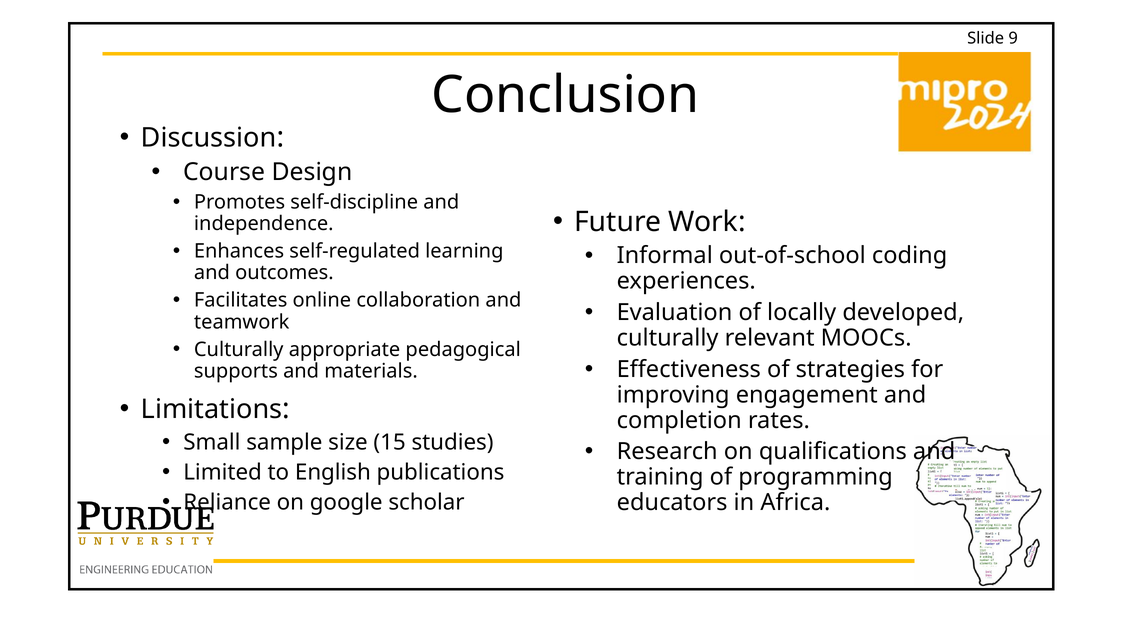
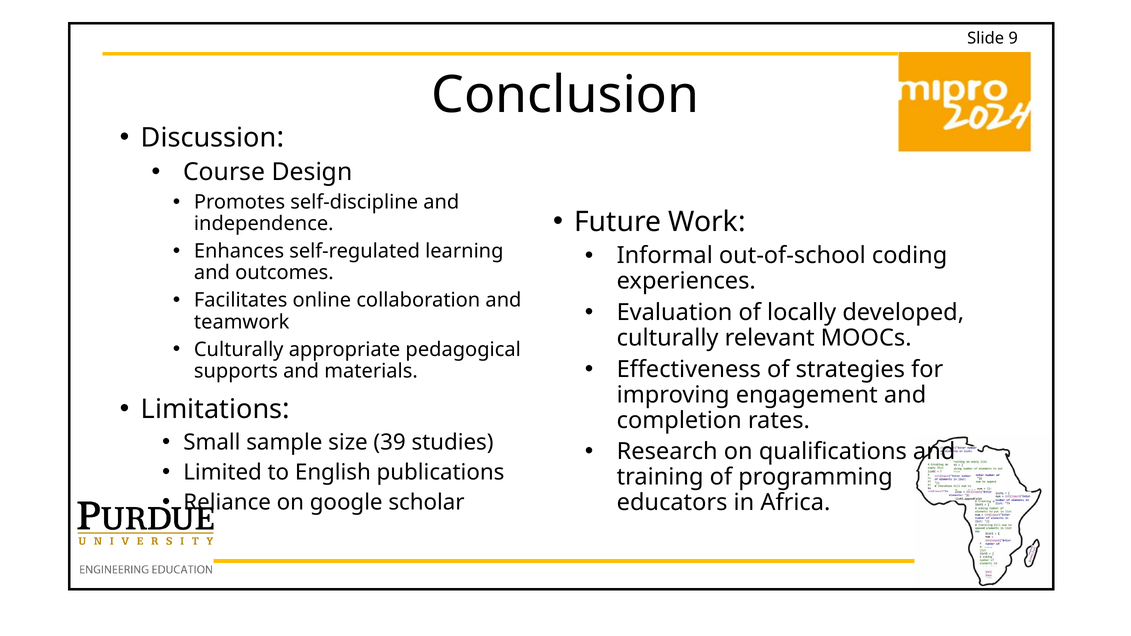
15: 15 -> 39 (390, 442)
